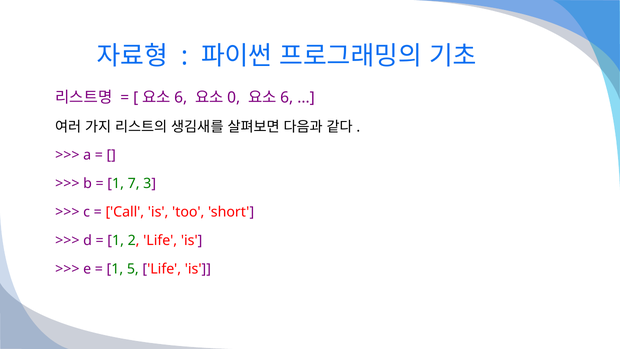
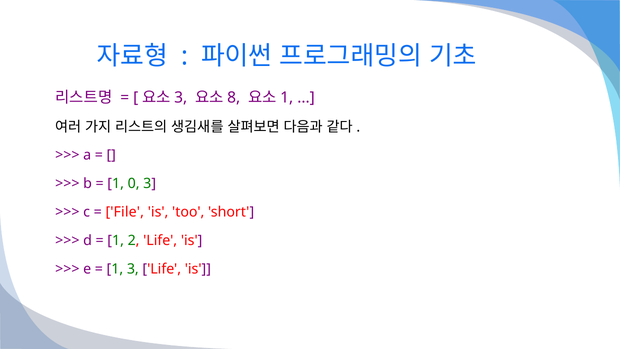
6: 6 -> 3 (181, 98)
0: 0 -> 8 (234, 98)
6: 6 -> 1 (287, 98)
7: 7 -> 0 (134, 184)
Call: Call -> File (125, 212)
1 5: 5 -> 3 (133, 269)
